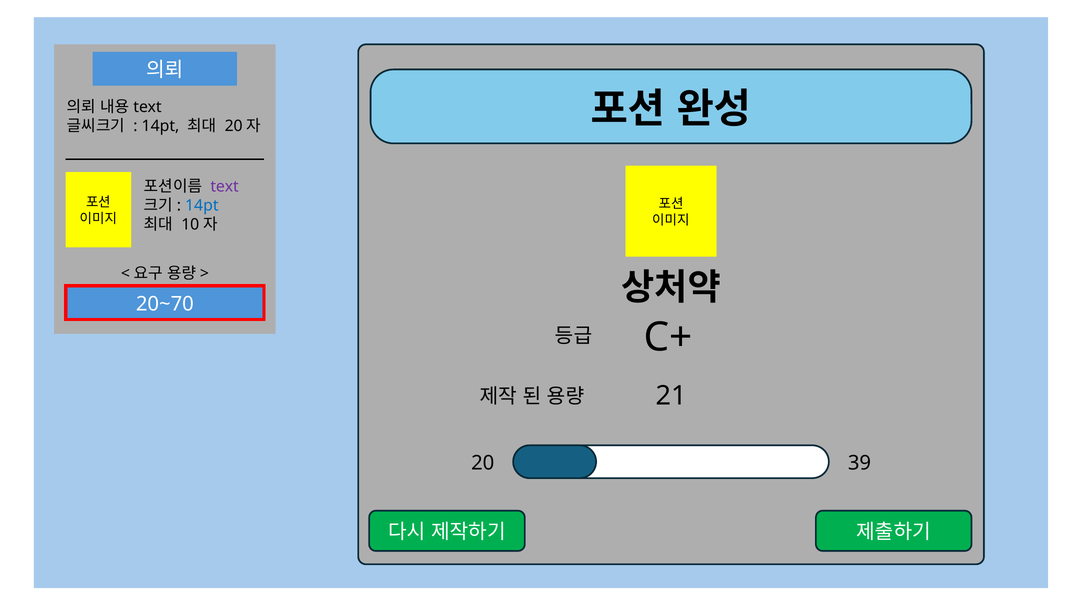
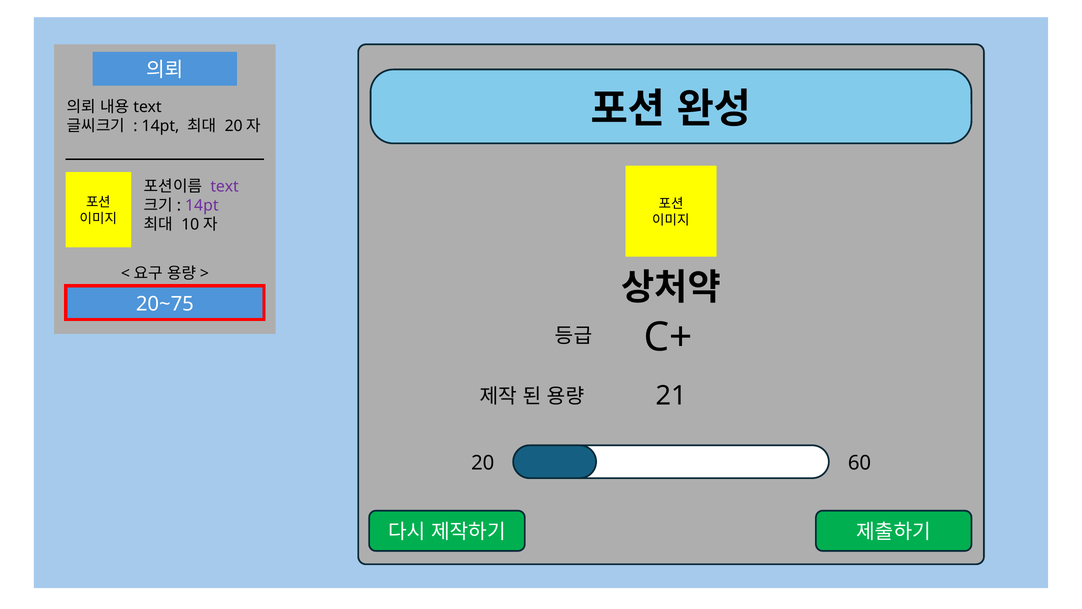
14pt colour: blue -> purple (202, 205)
20~70: 20~70 -> 20~75 (165, 304)
39: 39 -> 60 (859, 463)
